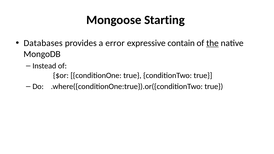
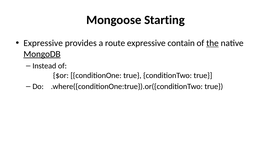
Databases: Databases -> Expressive (43, 43)
error: error -> route (115, 43)
MongoDB underline: none -> present (42, 54)
